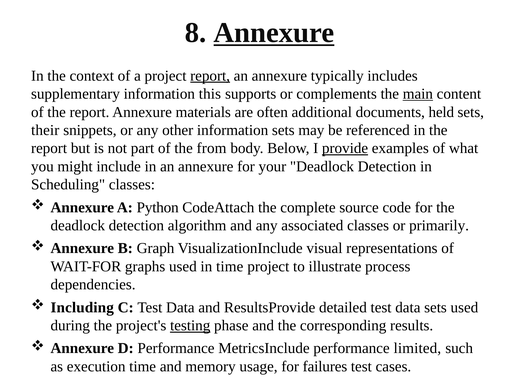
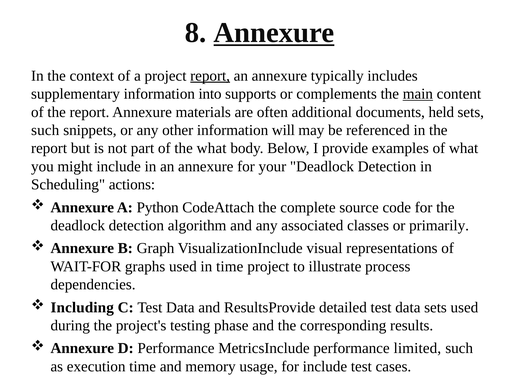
this: this -> into (210, 94)
their: their -> such (45, 130)
information sets: sets -> will (283, 130)
the from: from -> what (212, 148)
provide underline: present -> none (345, 148)
Scheduling classes: classes -> actions (132, 184)
testing underline: present -> none (190, 325)
for failures: failures -> include (325, 366)
